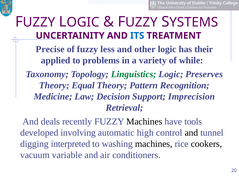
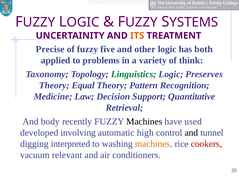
ITS colour: blue -> orange (137, 36)
less: less -> five (108, 49)
their: their -> both (204, 49)
while: while -> think (191, 60)
Imprecision: Imprecision -> Quantitative (192, 97)
deals: deals -> body (50, 122)
tools: tools -> used (193, 122)
machines colour: black -> orange (154, 144)
cookers colour: black -> red (206, 144)
variable: variable -> relevant (67, 155)
